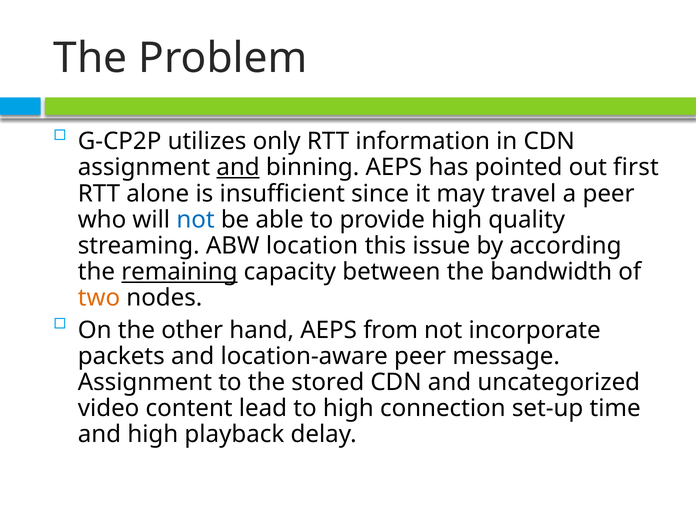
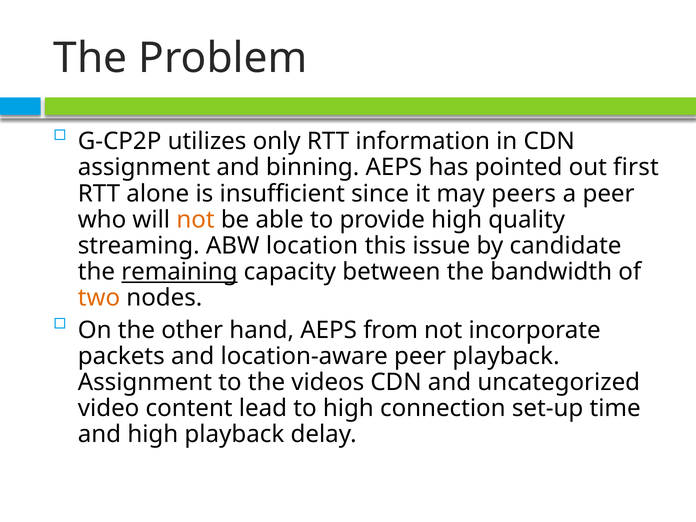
and underline: present -> none (238, 168)
travel: travel -> peers (524, 194)
not colour: blue -> orange (195, 220)
according: according -> candidate (566, 246)
peer message: message -> playback (506, 356)
stored: stored -> videos (328, 382)
